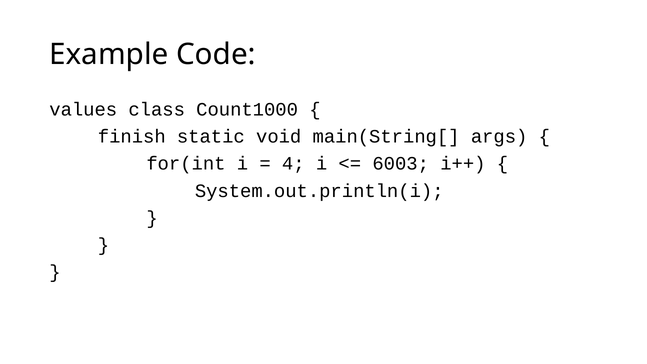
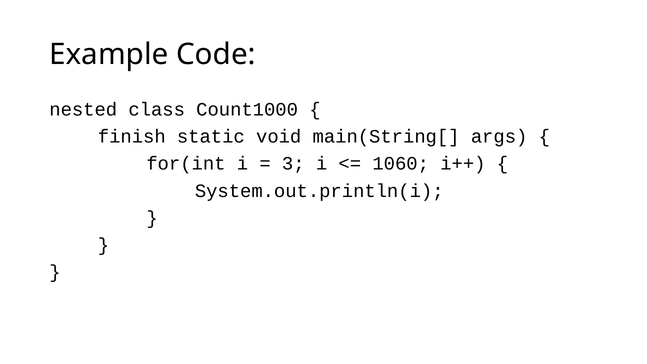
values: values -> nested (83, 109)
4: 4 -> 3 (293, 164)
6003: 6003 -> 1060 (401, 164)
